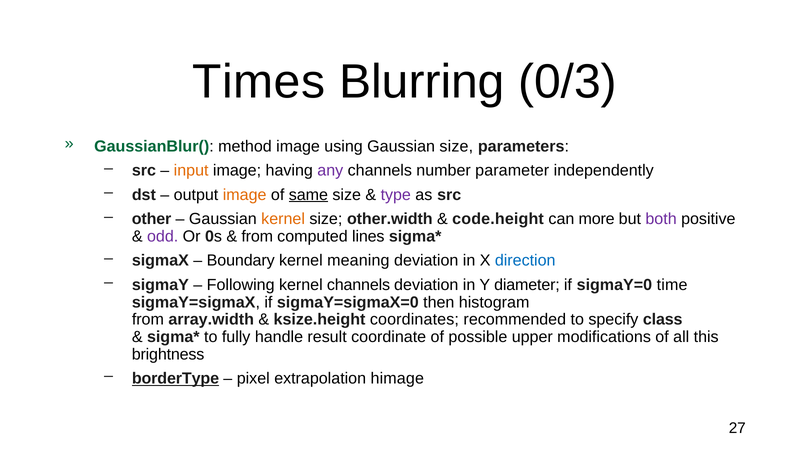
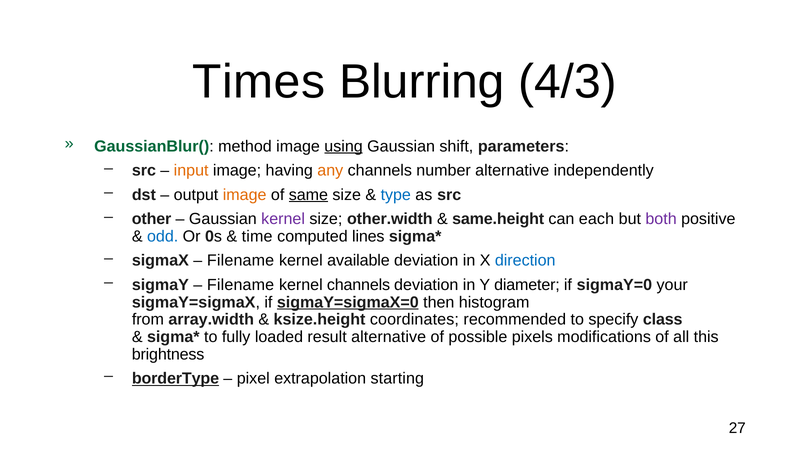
0/3: 0/3 -> 4/3 (567, 82)
using underline: none -> present (344, 146)
Gaussian size: size -> shift (456, 146)
any colour: purple -> orange (330, 171)
number parameter: parameter -> alternative (512, 171)
type colour: purple -> blue (396, 195)
kernel colour: orange -> purple (283, 219)
code.height: code.height -> same.height (498, 219)
more: more -> each (596, 219)
odd colour: purple -> blue (163, 236)
from: from -> time (257, 236)
Boundary: Boundary -> Filename (241, 261)
meaning: meaning -> available (358, 261)
Following: Following -> Filename (241, 285)
time: time -> your (672, 285)
sigmaY=sigmaX=0 underline: none -> present (348, 302)
handle: handle -> loaded (279, 337)
result coordinate: coordinate -> alternative (389, 337)
upper: upper -> pixels (532, 337)
himage: himage -> starting (397, 379)
